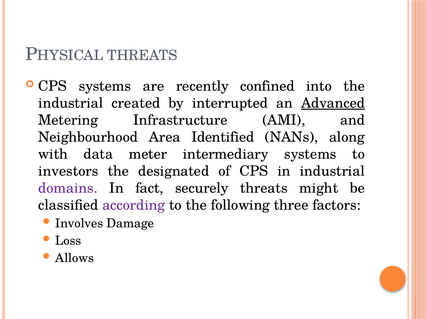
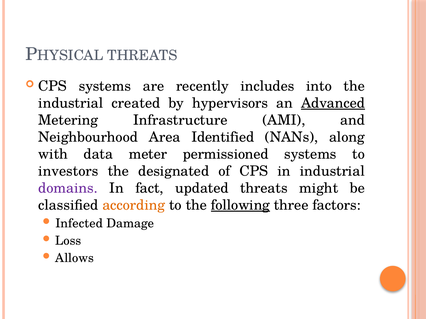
confined: confined -> includes (267, 86)
interrupted: interrupted -> hypervisors (230, 103)
intermediary: intermediary -> permissioned (226, 154)
securely: securely -> updated (202, 188)
according colour: purple -> orange (134, 205)
following underline: none -> present (240, 205)
Involves: Involves -> Infected (79, 224)
